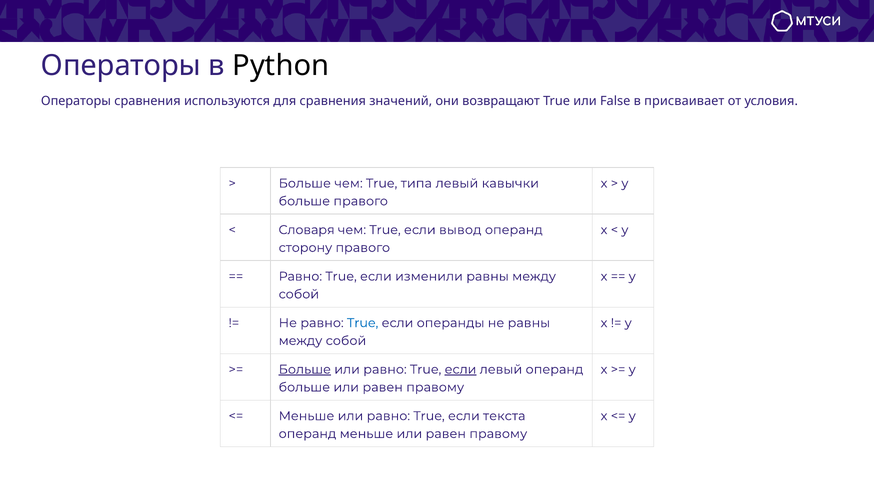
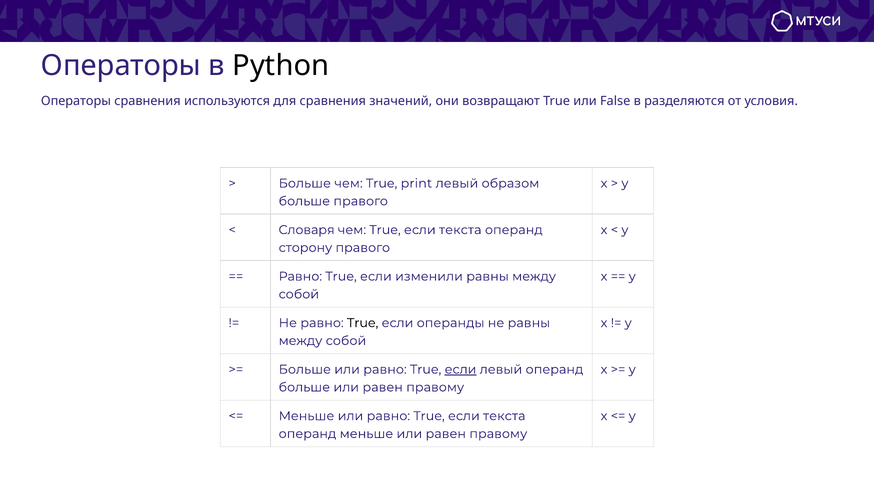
присваивает: присваивает -> разделяются (684, 101)
типа: типа -> print (416, 184)
кавычки: кавычки -> образом (510, 184)
чем True если вывод: вывод -> текста (460, 230)
True colour: blue -> black (363, 323)
Больше underline: present -> none (305, 370)
